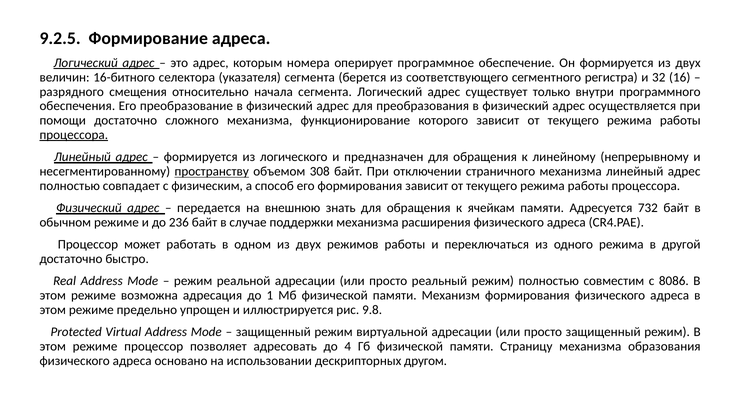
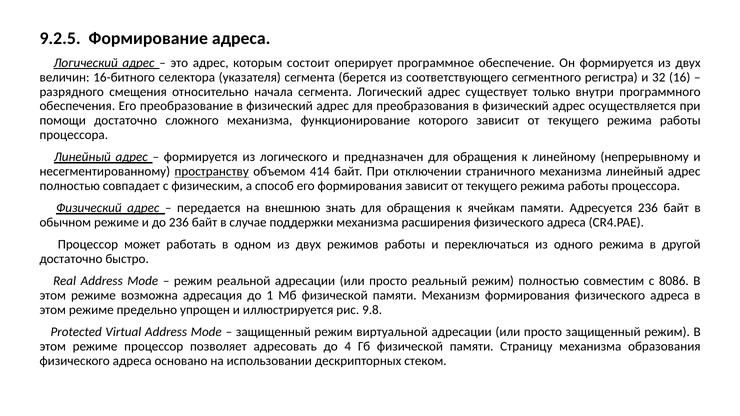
номера: номера -> состоит (308, 63)
процессора underline: present -> none (74, 135)
308: 308 -> 414 (320, 172)
Адресуется 732: 732 -> 236 (648, 208)
другом: другом -> стеком (425, 361)
